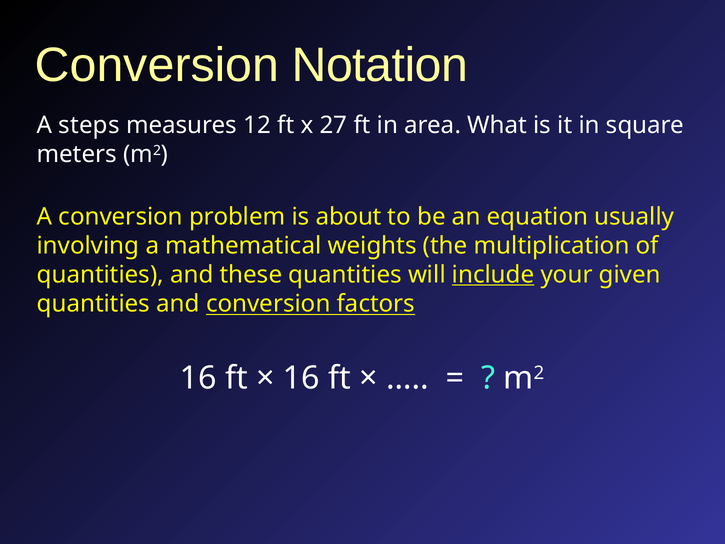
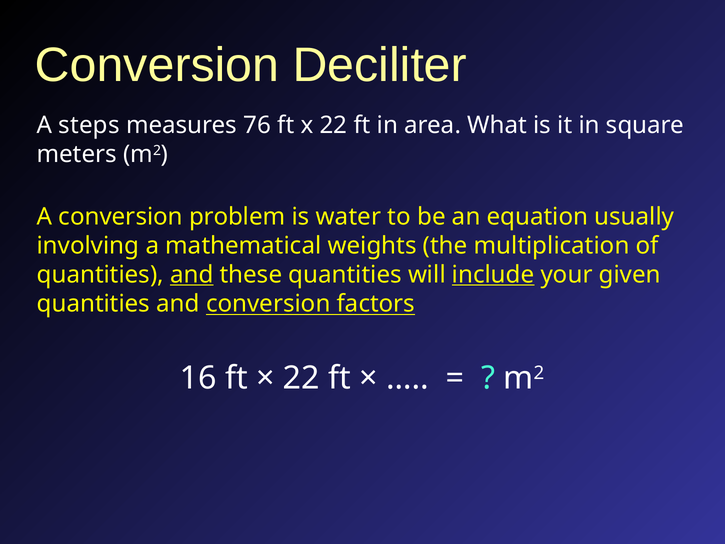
Notation: Notation -> Deciliter (380, 65)
12: 12 -> 76 (257, 125)
x 27: 27 -> 22 (333, 125)
about: about -> water (348, 216)
and underline: none -> present (192, 274)
16: 16 -> 22 (301, 378)
